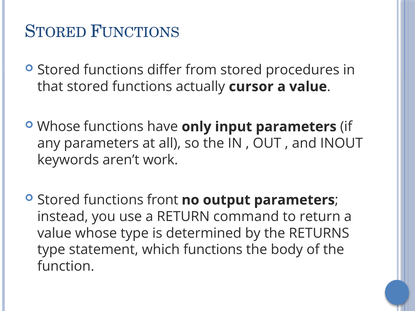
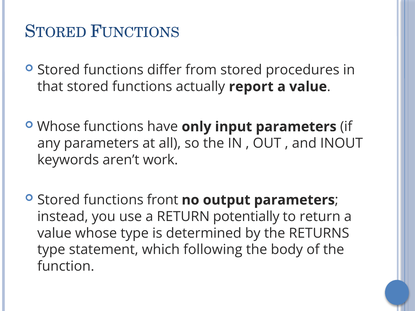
cursor: cursor -> report (251, 87)
command: command -> potentially (246, 217)
which functions: functions -> following (213, 250)
